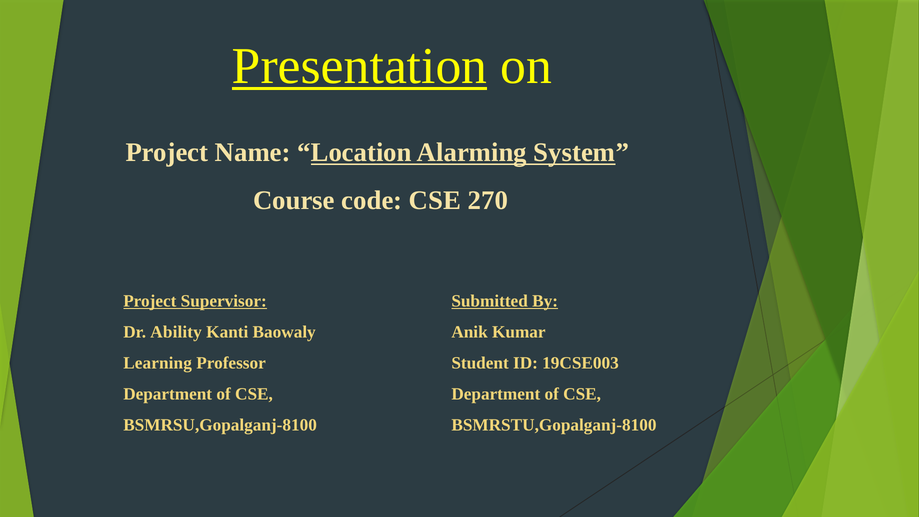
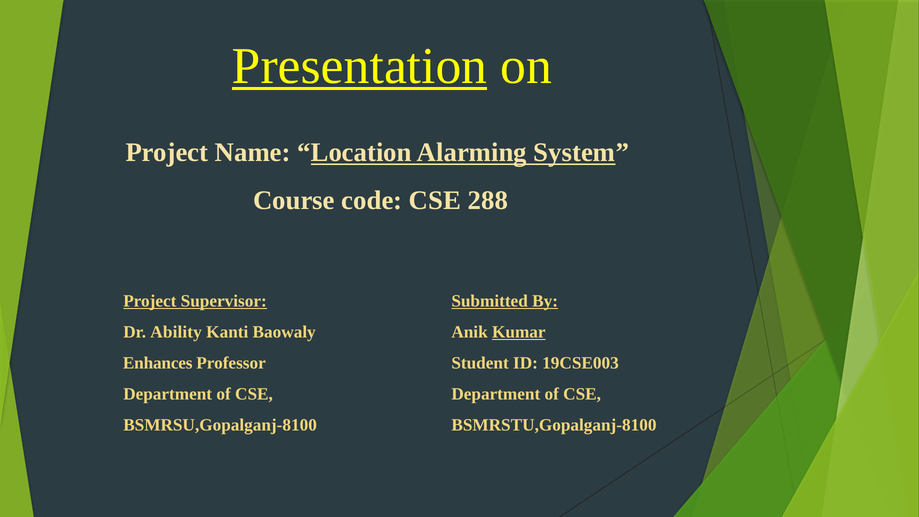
270: 270 -> 288 (488, 201)
Kumar underline: none -> present (519, 332)
Learning: Learning -> Enhances (158, 363)
